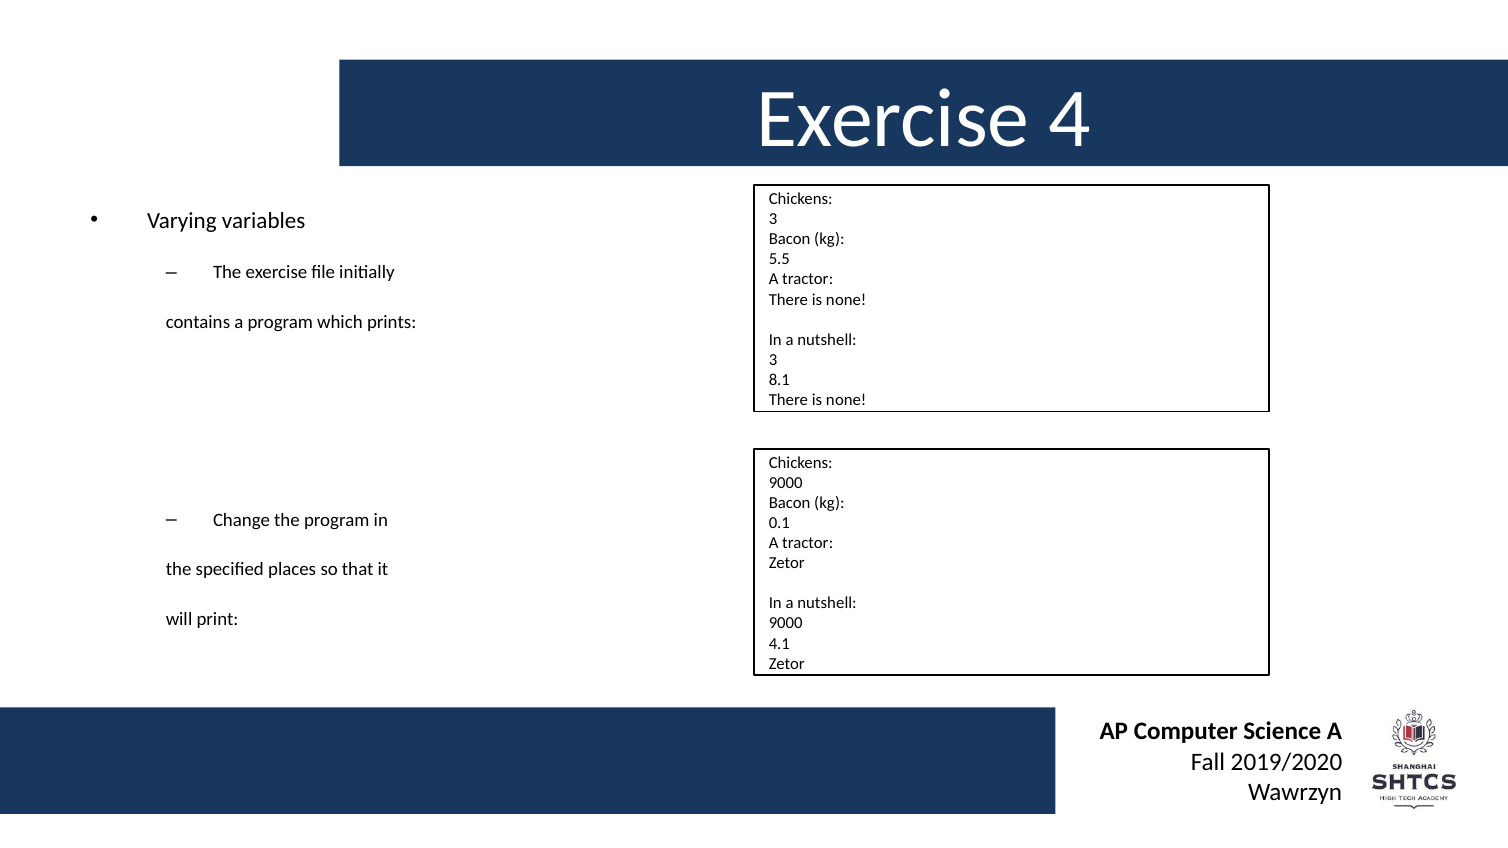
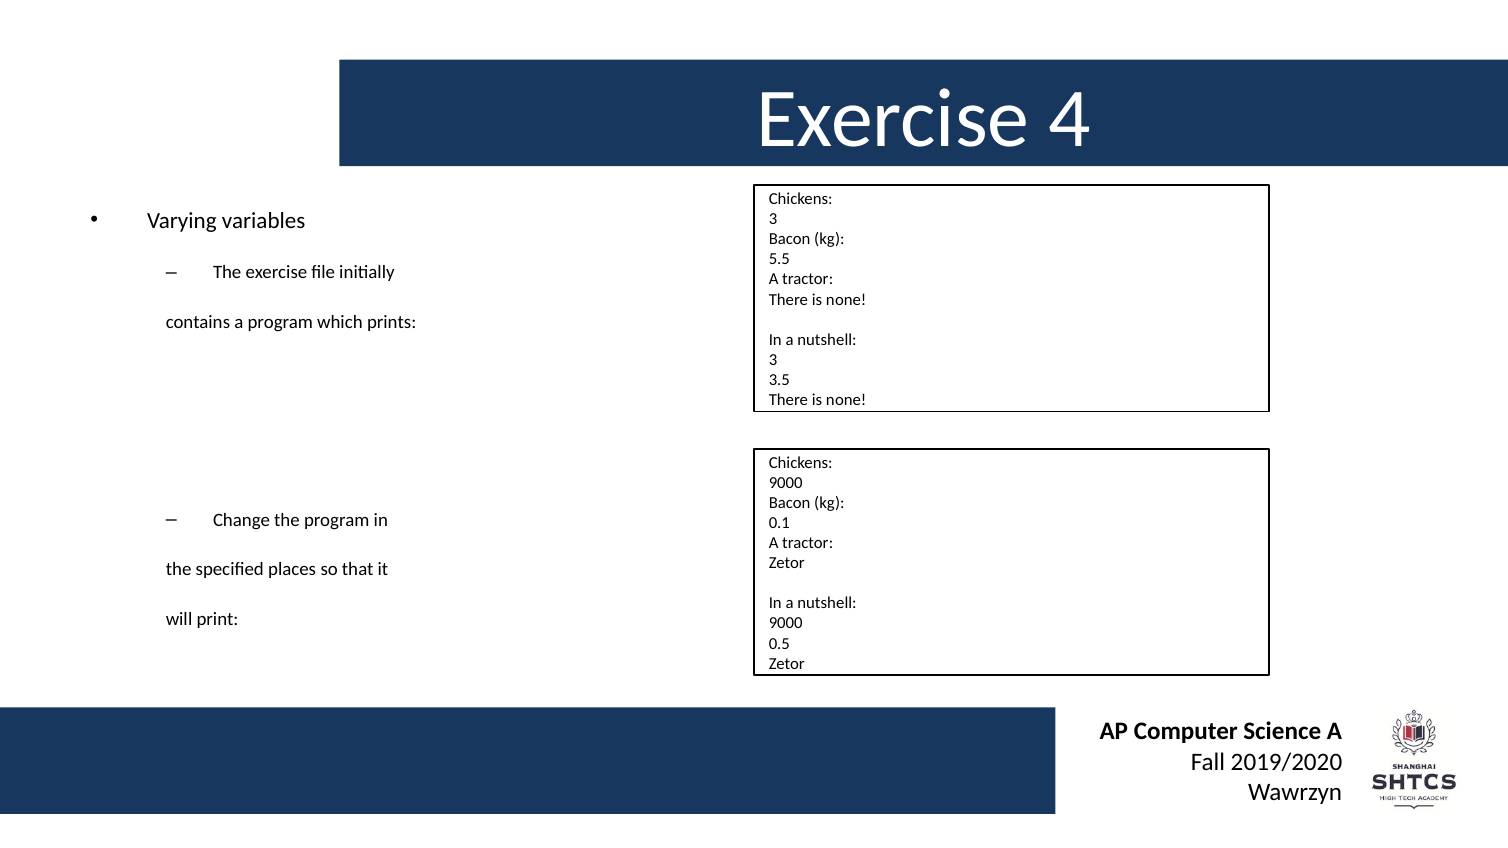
8.1: 8.1 -> 3.5 (779, 380)
4.1: 4.1 -> 0.5 (779, 644)
